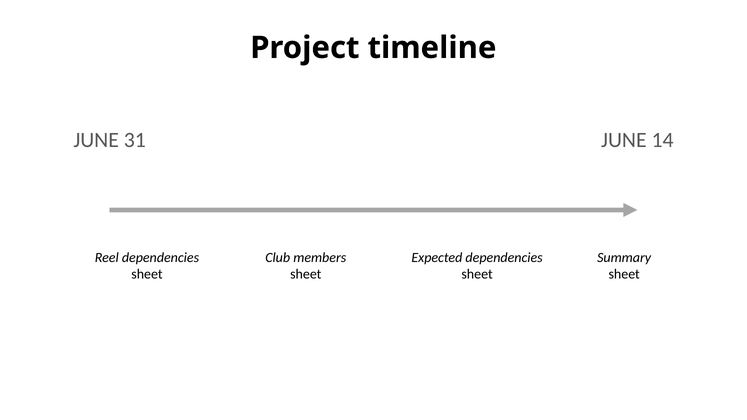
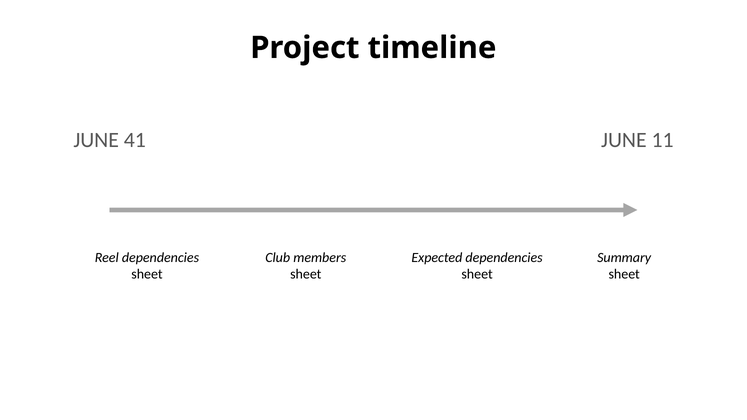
31: 31 -> 41 (135, 140)
14: 14 -> 11 (663, 140)
